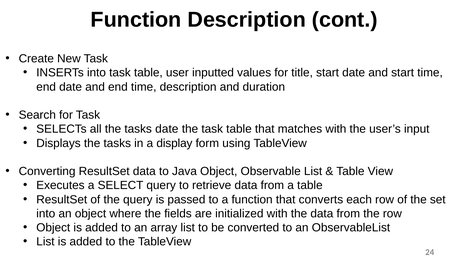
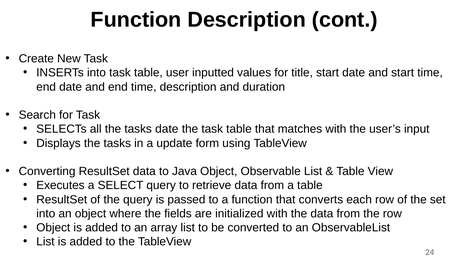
display: display -> update (174, 143)
